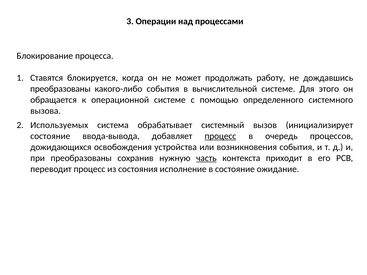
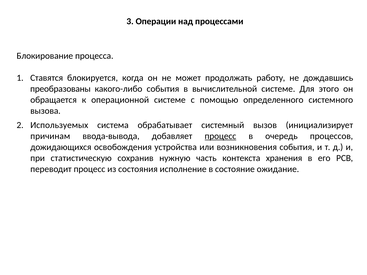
состояние: состояние -> причинам (50, 136)
при преобразованы: преобразованы -> статистическую (81, 158)
часть underline: present -> none (206, 158)
приходит: приходит -> хранения (284, 158)
